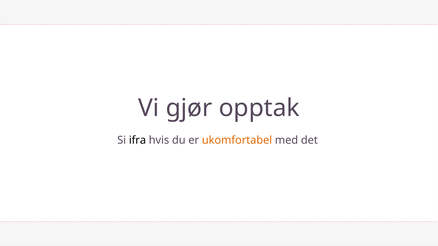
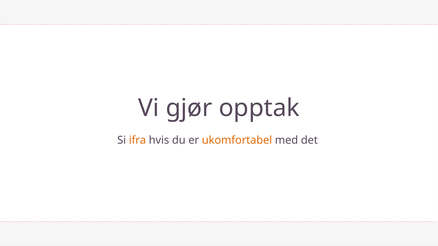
ifra colour: black -> orange (137, 141)
